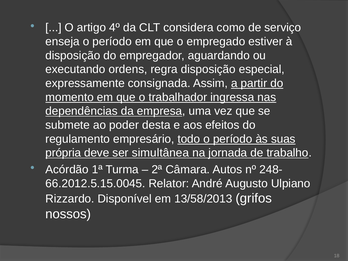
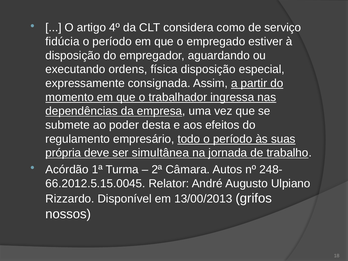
enseja: enseja -> fidúcia (62, 42)
regra: regra -> física (164, 69)
13/58/2013: 13/58/2013 -> 13/00/2013 (203, 199)
